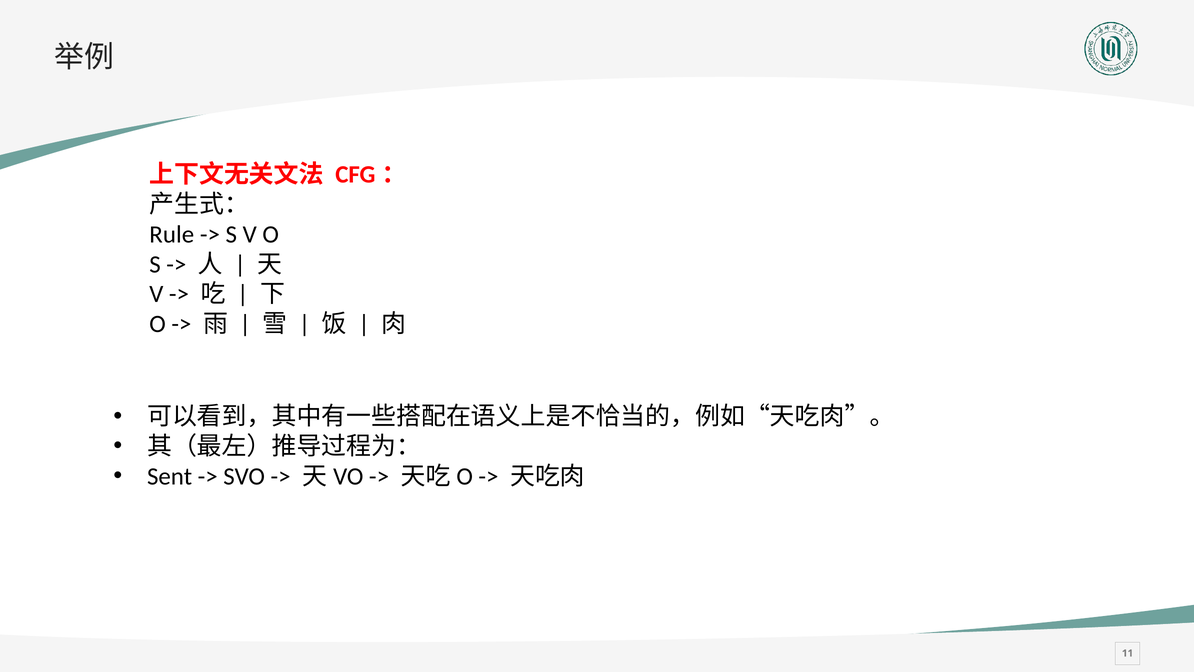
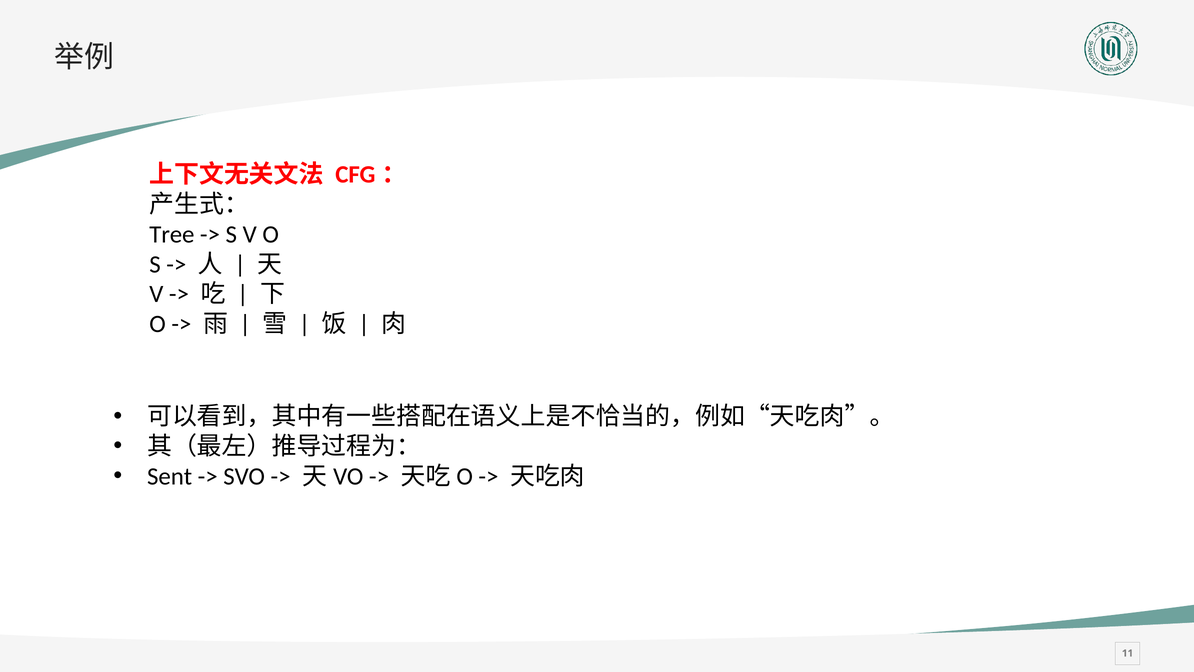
Rule: Rule -> Tree (172, 234)
